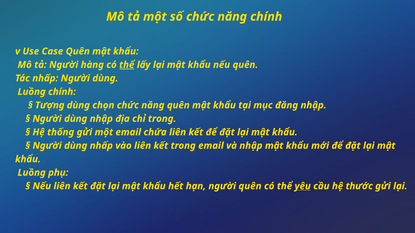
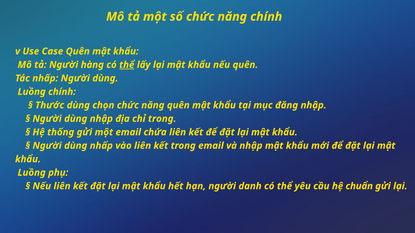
Tượng: Tượng -> Thước (50, 105)
người quên: quên -> danh (250, 186)
yêu underline: present -> none (303, 186)
thước: thước -> chuẩn (359, 186)
